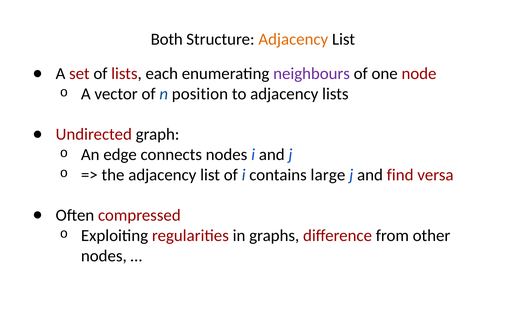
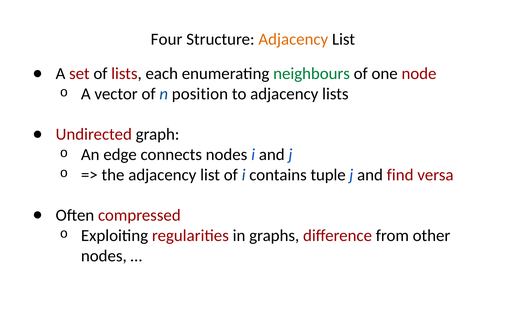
Both: Both -> Four (167, 39)
neighbours colour: purple -> green (312, 74)
large: large -> tuple (328, 175)
